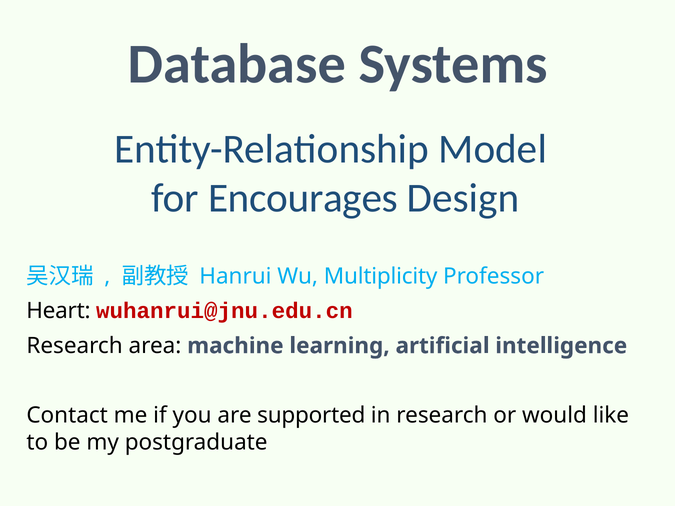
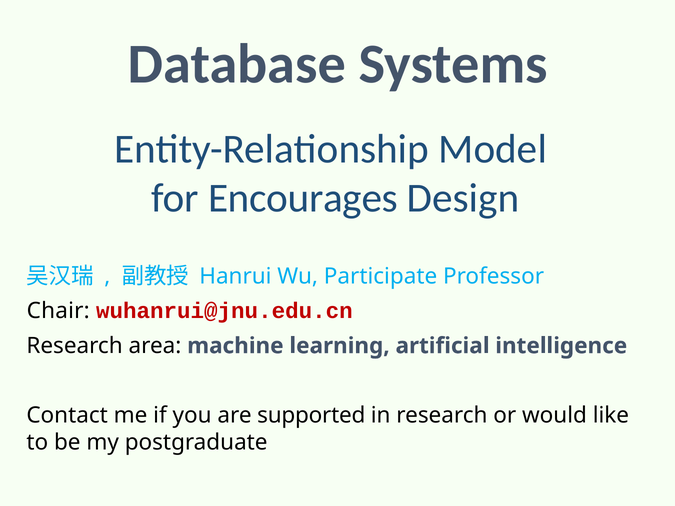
Multiplicity: Multiplicity -> Participate (381, 276)
Heart: Heart -> Chair (58, 311)
